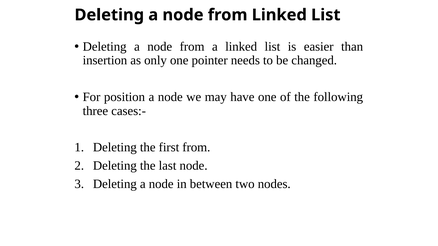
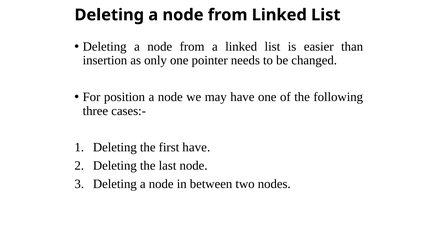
first from: from -> have (196, 148)
